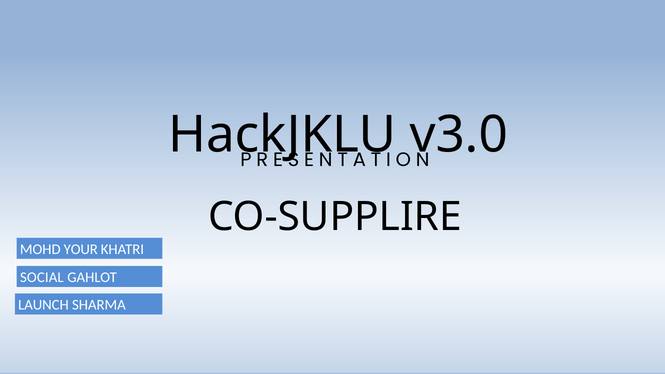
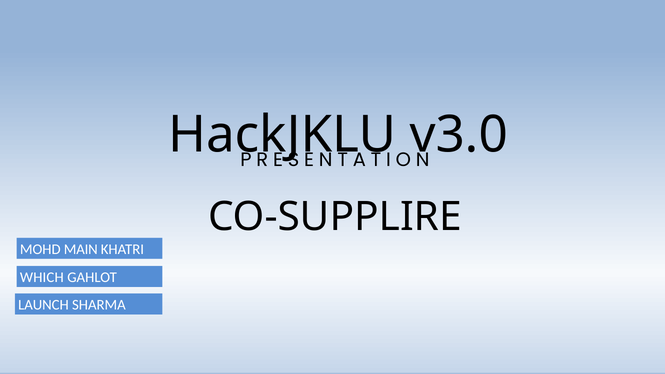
YOUR: YOUR -> MAIN (81, 249)
SOCIAL: SOCIAL -> WHICH (42, 278)
